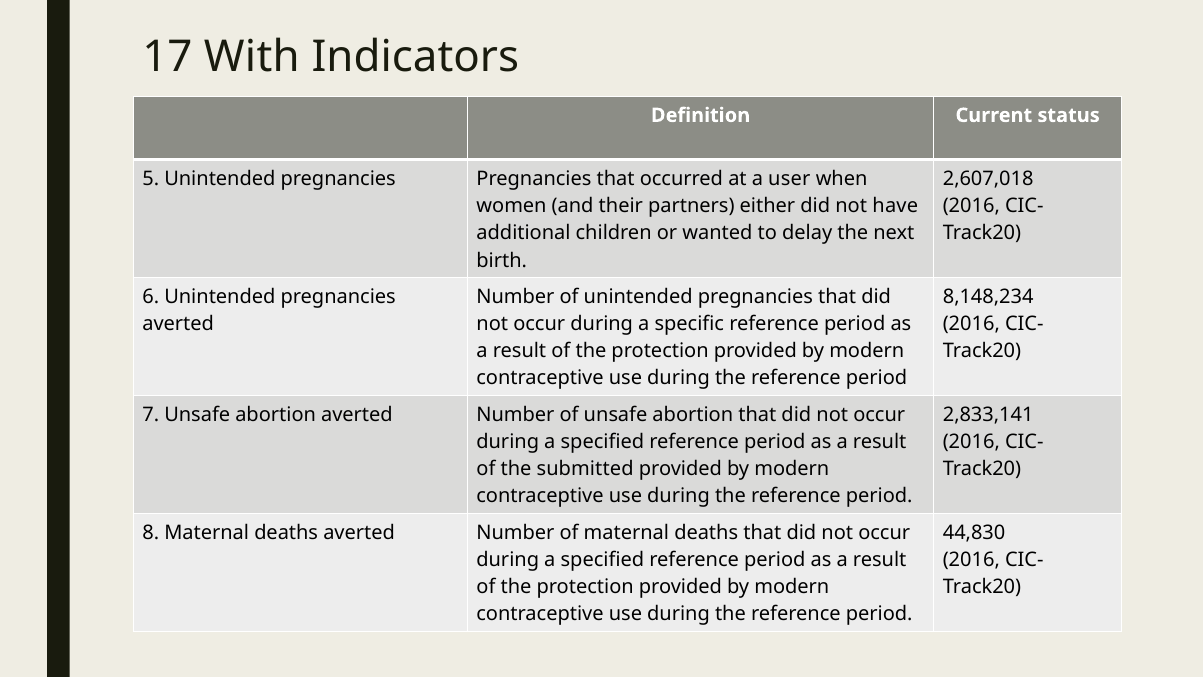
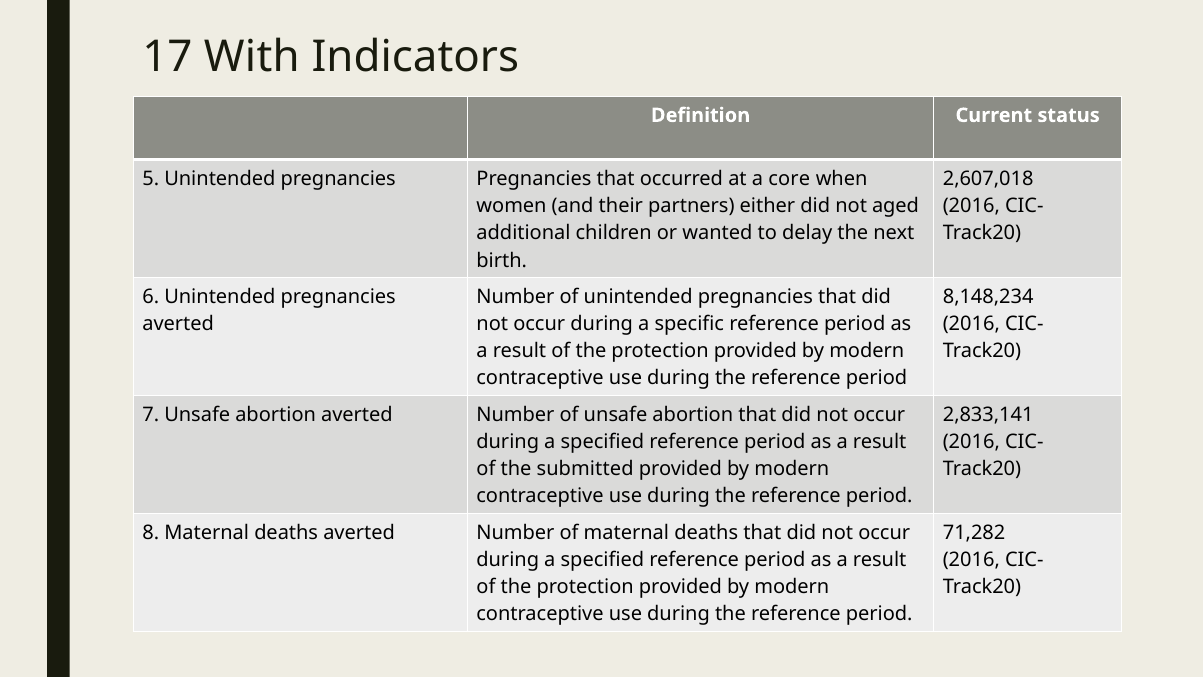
user: user -> core (789, 179)
have: have -> aged (895, 206)
44,830: 44,830 -> 71,282 (974, 532)
